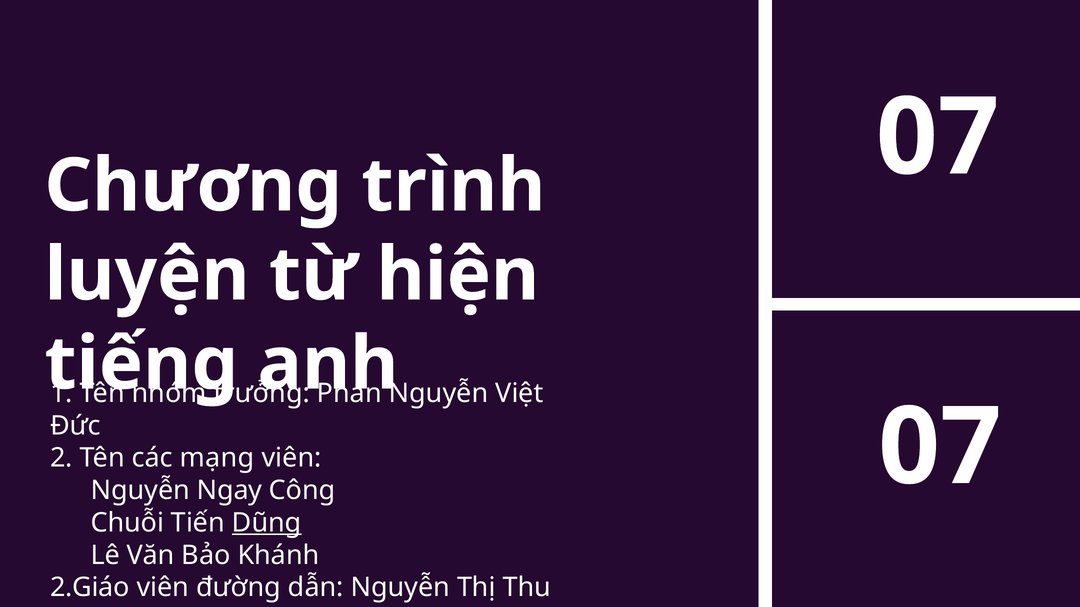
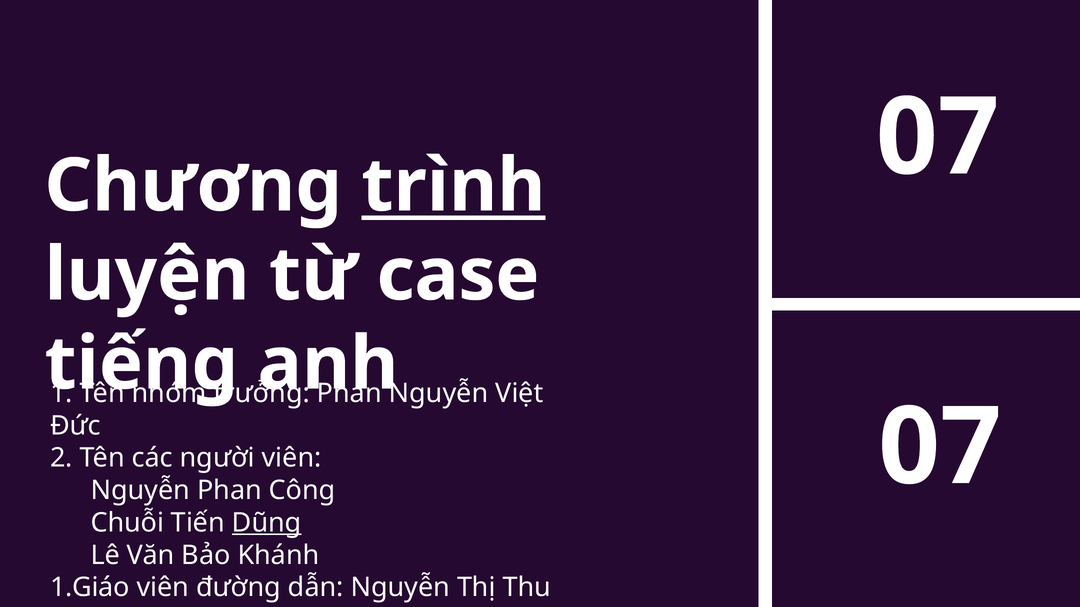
trình underline: none -> present (453, 186)
hiện: hiện -> case (458, 275)
mạng: mạng -> người (217, 458)
Nguyễn Ngay: Ngay -> Phan (229, 491)
2.Giáo: 2.Giáo -> 1.Giáo (90, 588)
